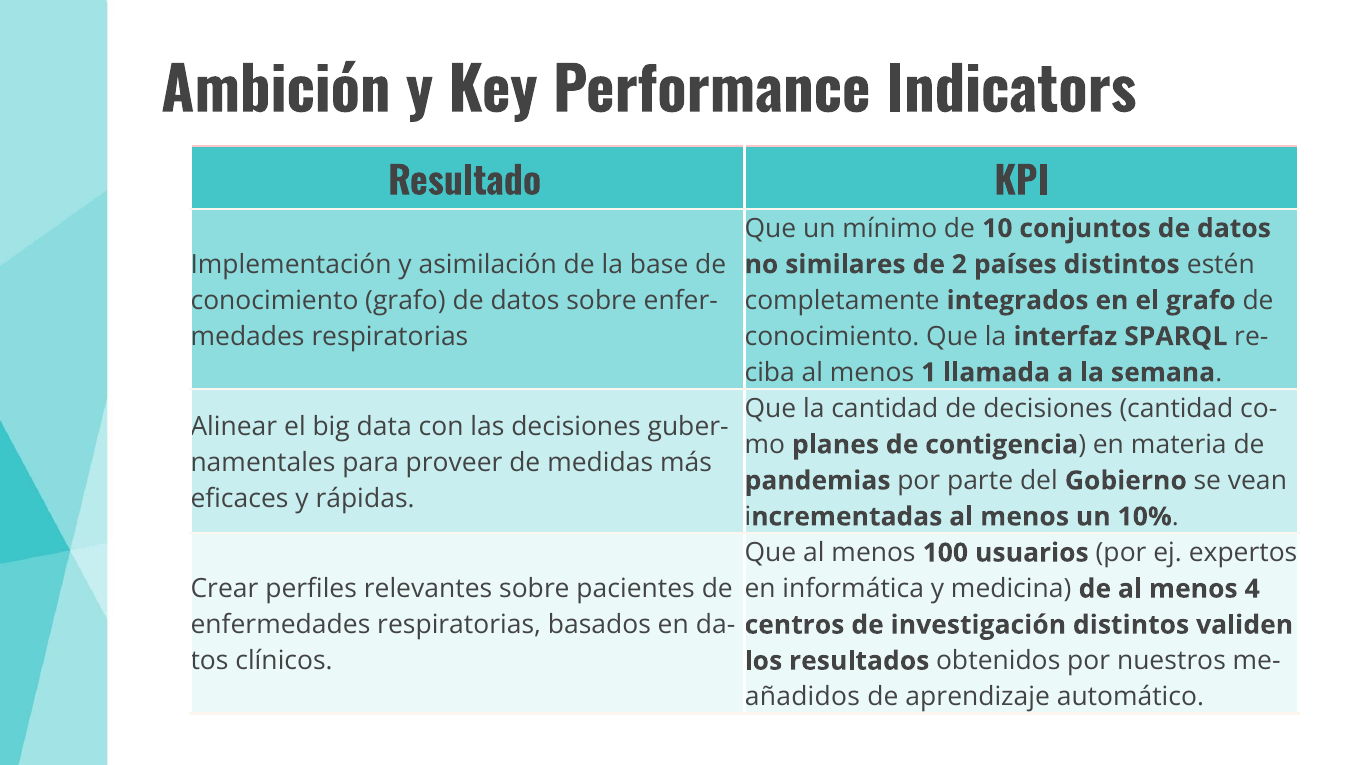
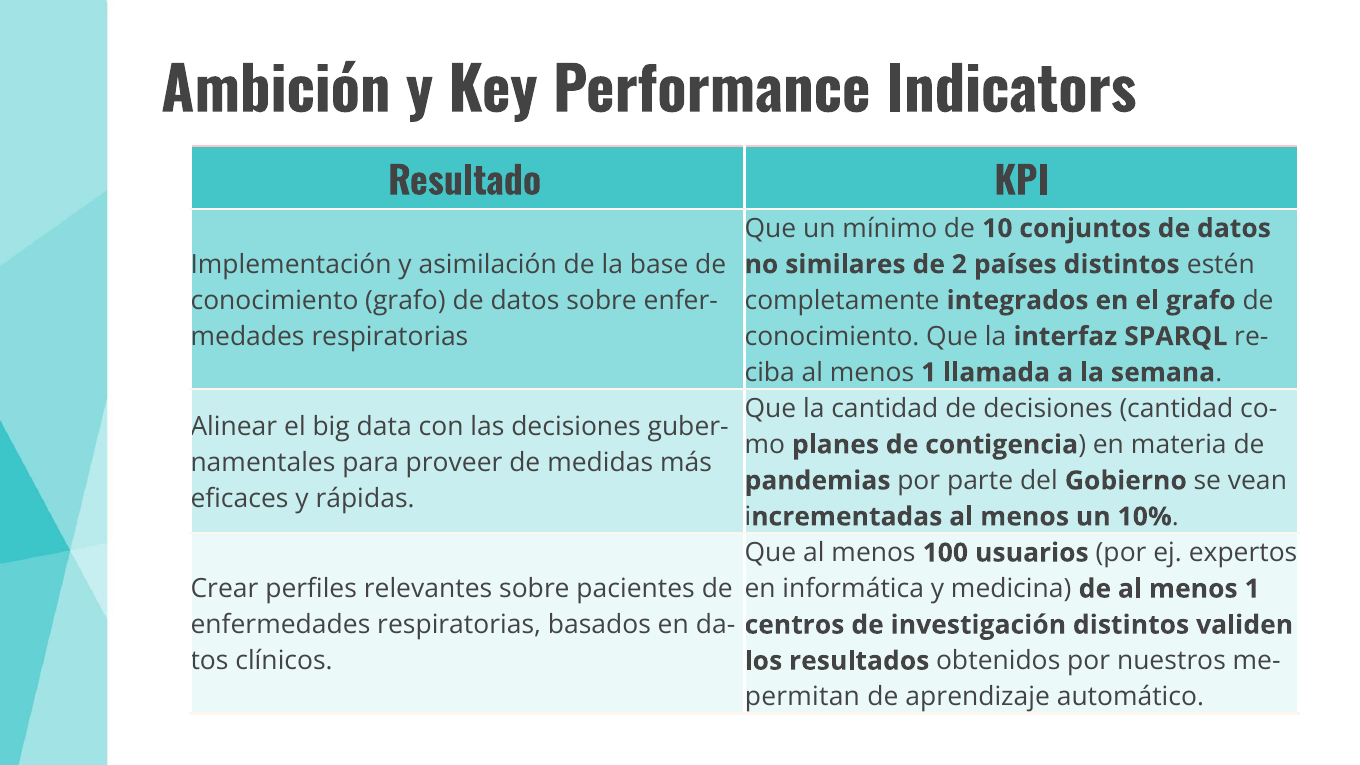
de al menos 4: 4 -> 1 (1252, 589)
añadidos: añadidos -> permitan (802, 697)
